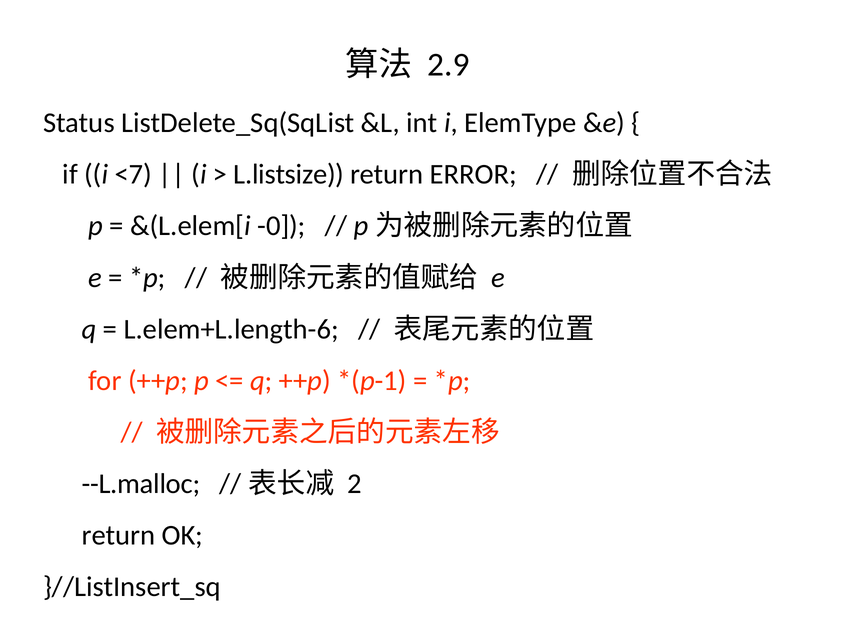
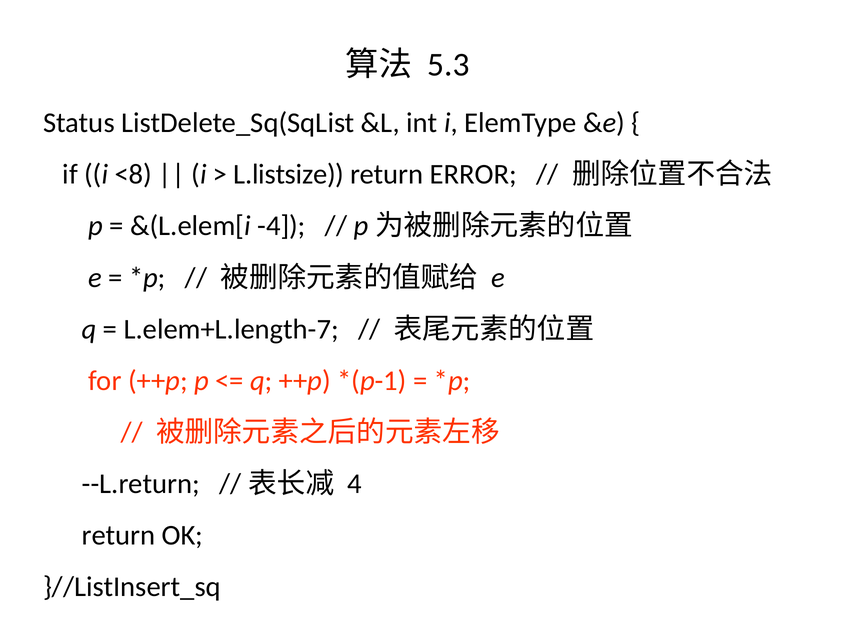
2.9: 2.9 -> 5.3 (448, 65)
<7: <7 -> <8 (133, 175)
-0: -0 -> -4 (281, 226)
L.elem+L.length-6: L.elem+L.length-6 -> L.elem+L.length-7 (231, 329)
--L.malloc: --L.malloc -> --L.return (141, 484)
2: 2 -> 4 (355, 484)
